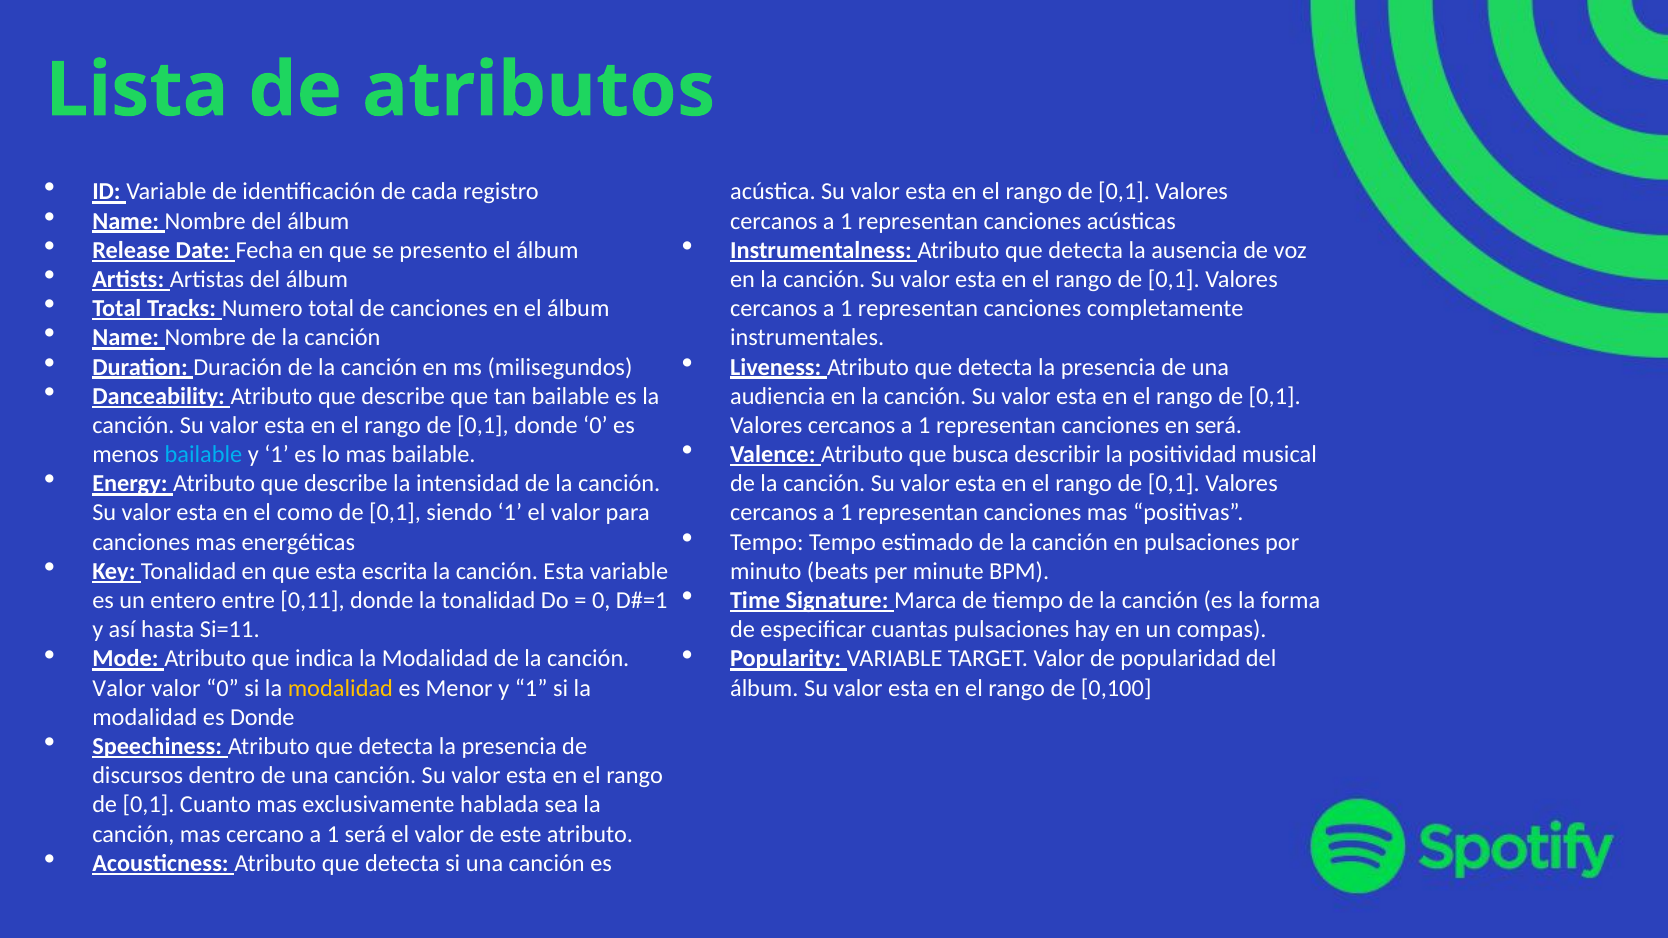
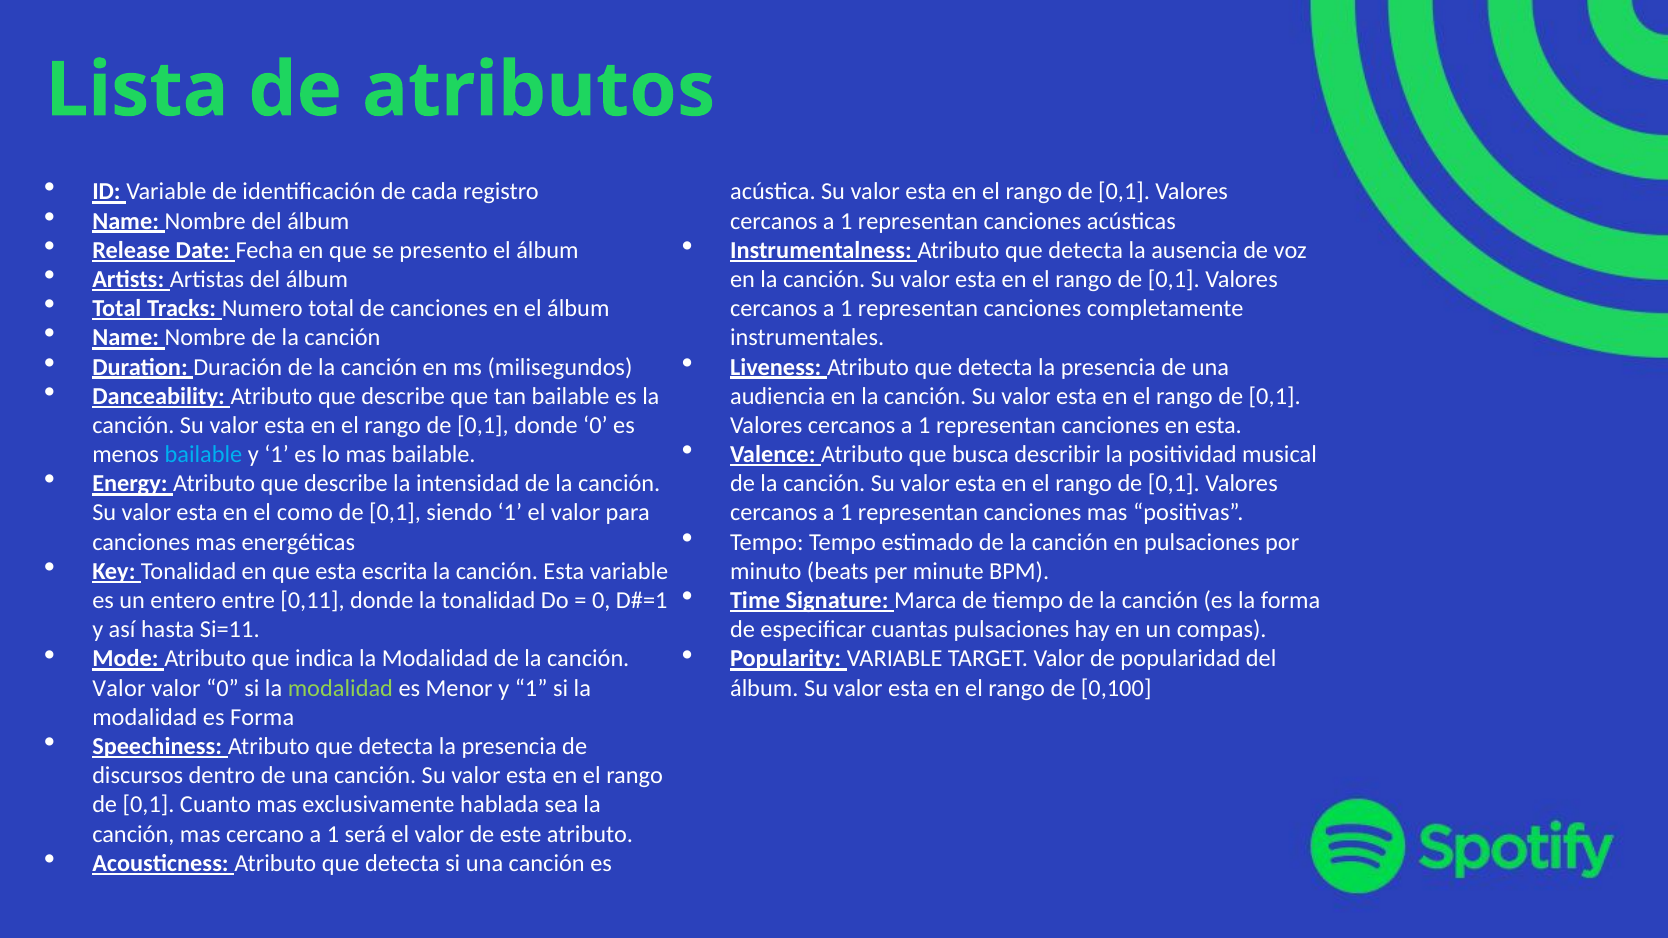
en será: será -> esta (1219, 425)
modalidad colour: yellow -> light green (340, 688)
es Donde: Donde -> Forma (262, 718)
